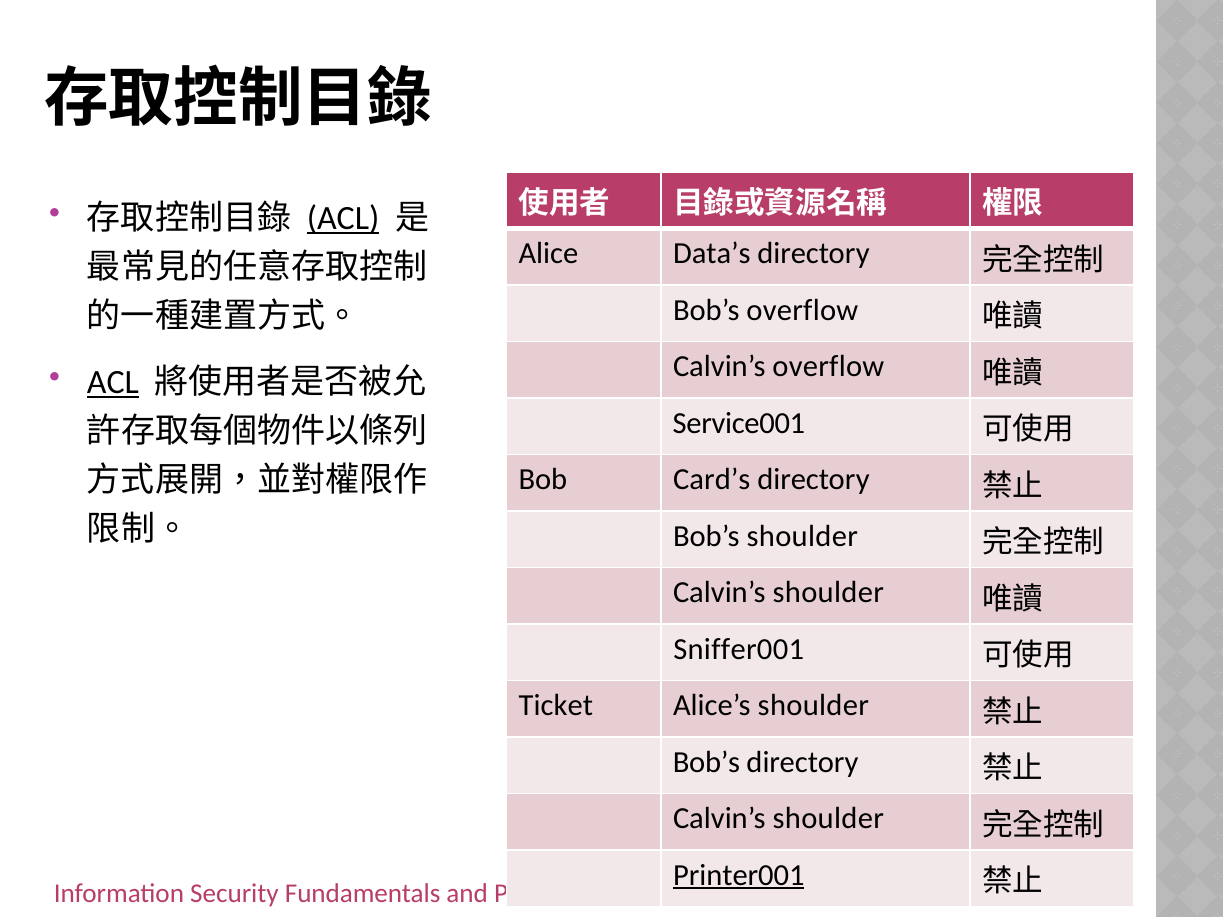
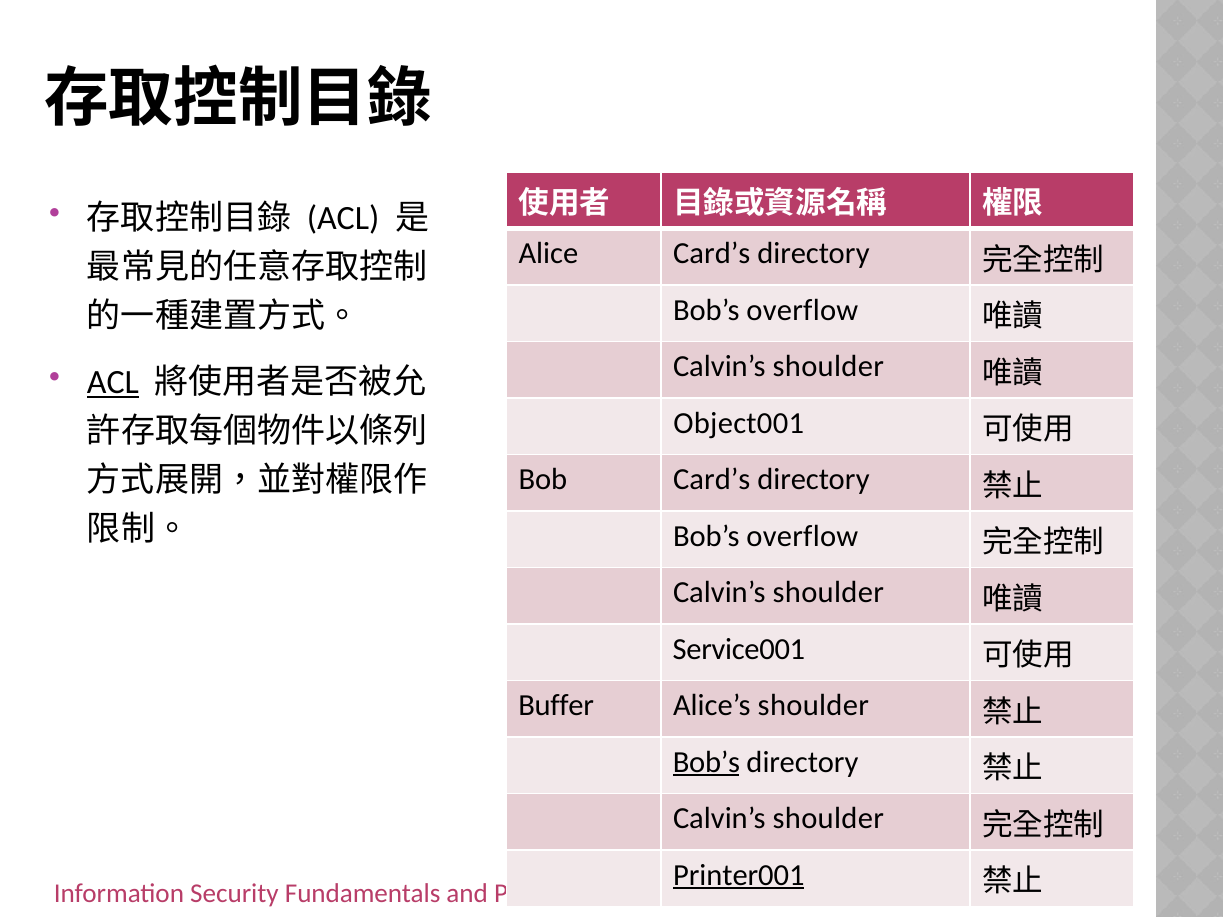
ACL underline: present -> none (343, 219)
Alice Data’s: Data’s -> Card’s (712, 254)
overflow: overflow -> shoulder (828, 367)
Service001: Service001 -> Object001 (739, 423)
shoulder: shoulder -> overflow (802, 536)
Sniffer001: Sniffer001 -> Service001 (739, 649)
Ticket: Ticket -> Buffer (556, 706)
Bob’s underline: none -> present (706, 762)
